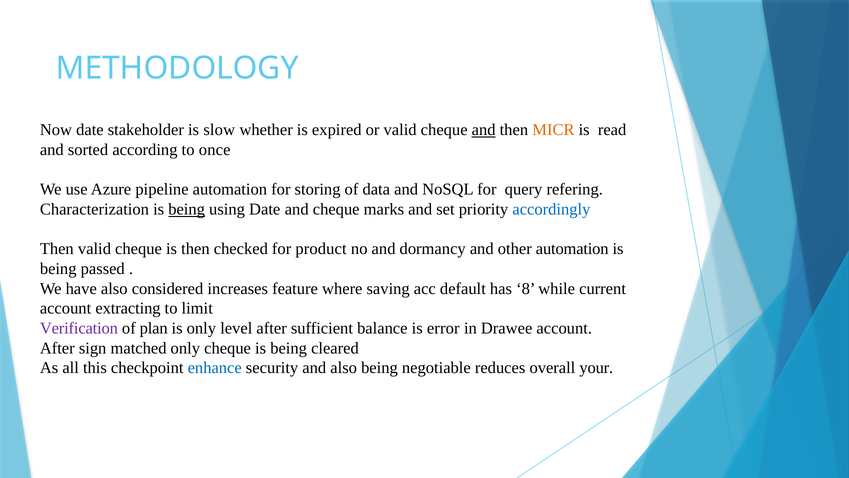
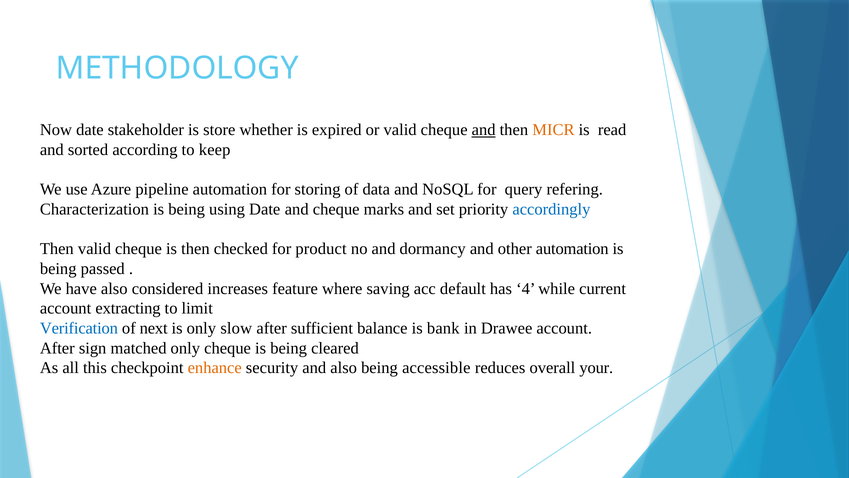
slow: slow -> store (219, 130)
once: once -> keep (215, 150)
being underline: present -> none (187, 209)
8: 8 -> 4 (526, 288)
Verification colour: purple -> blue (79, 328)
plan: plan -> next (154, 328)
level: level -> slow (236, 328)
error: error -> bank (443, 328)
enhance colour: blue -> orange (215, 368)
negotiable: negotiable -> accessible (436, 368)
